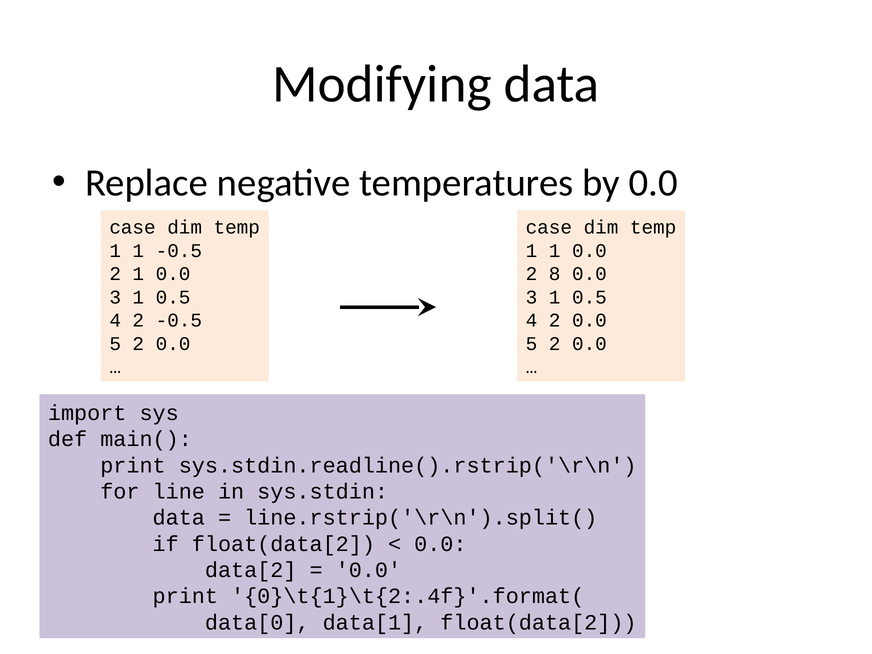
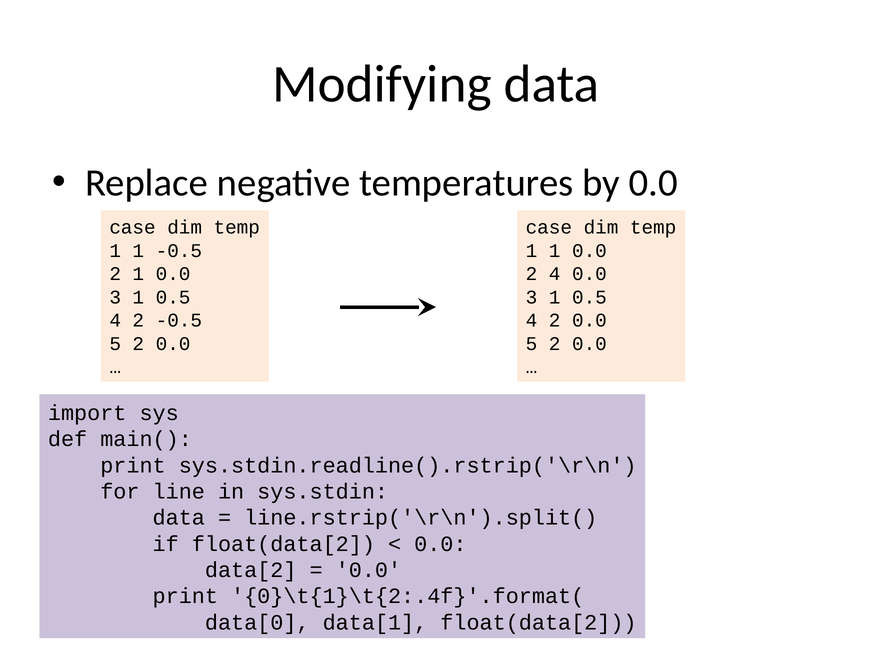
2 8: 8 -> 4 (555, 274)
